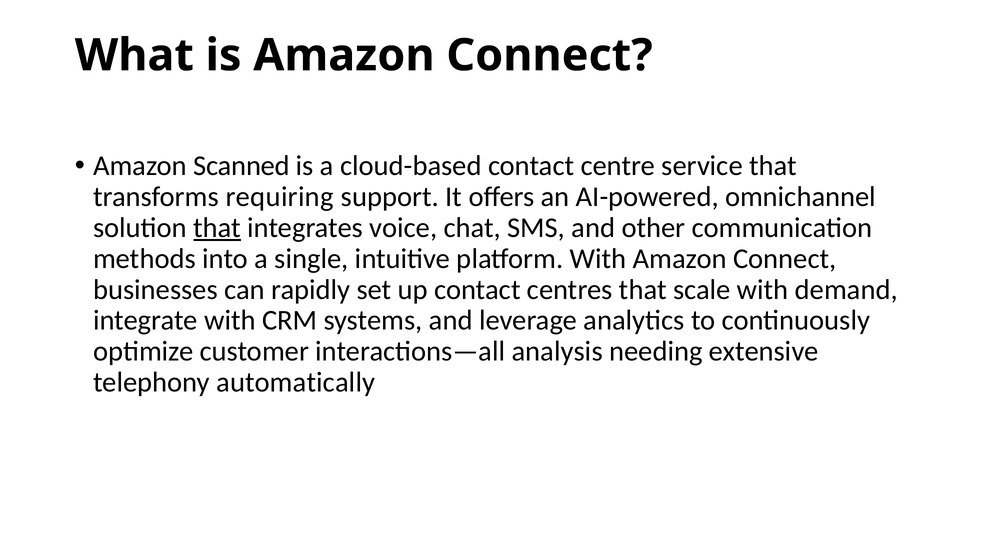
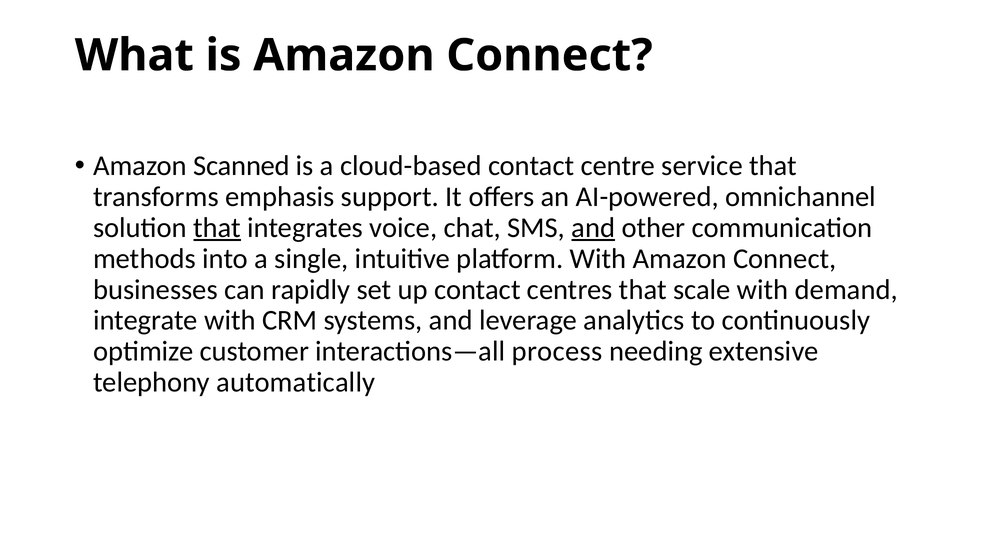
requiring: requiring -> emphasis (280, 197)
and underline: none -> present (593, 228)
analysis: analysis -> process (557, 351)
